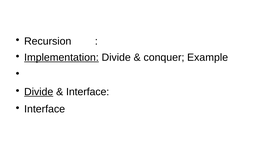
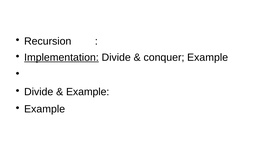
Divide underline: present -> none (39, 92)
Interface: Interface -> Example (88, 92)
Interface: Interface -> Example (45, 109)
